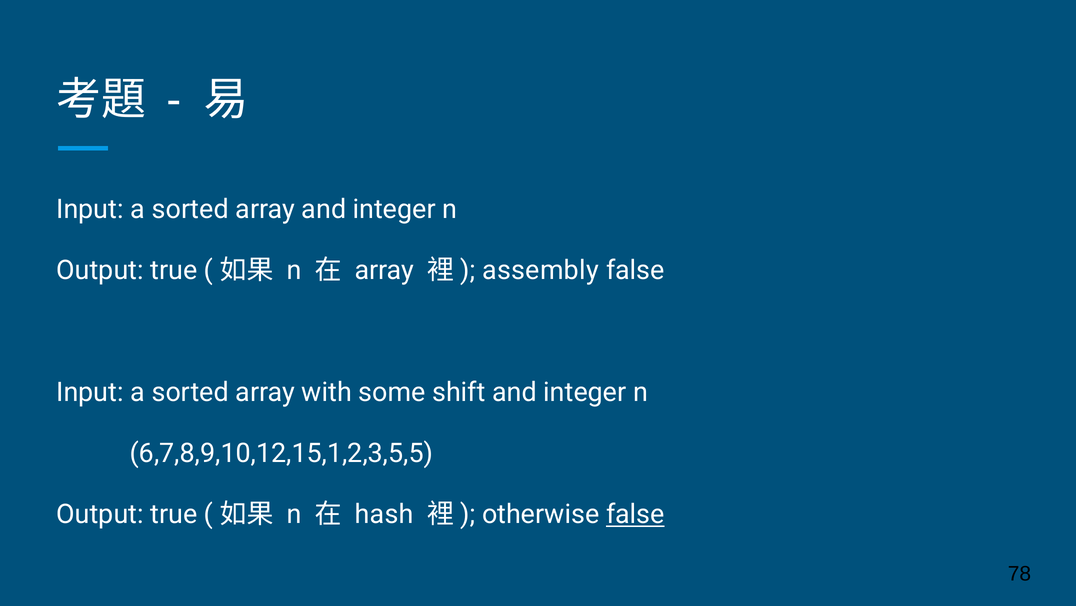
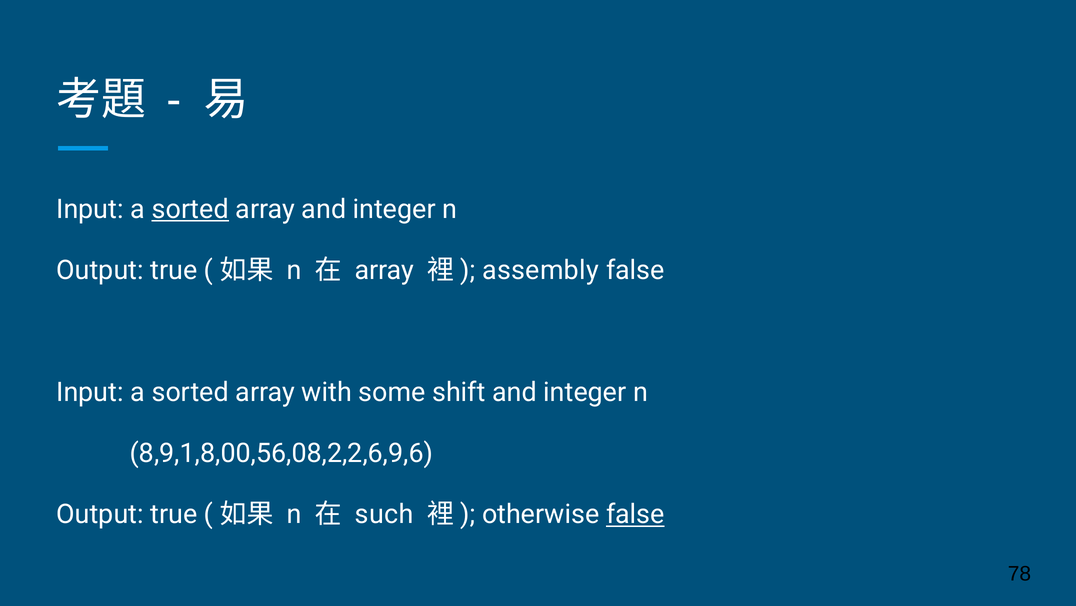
sorted underline: none -> present (190, 209)
6,7,8,9,10,12,15,1,2,3,5,5: 6,7,8,9,10,12,15,1,2,3,5,5 -> 8,9,1,8,00,56,08,2,2,6,9,6 (281, 453)
hash: hash -> such (384, 514)
